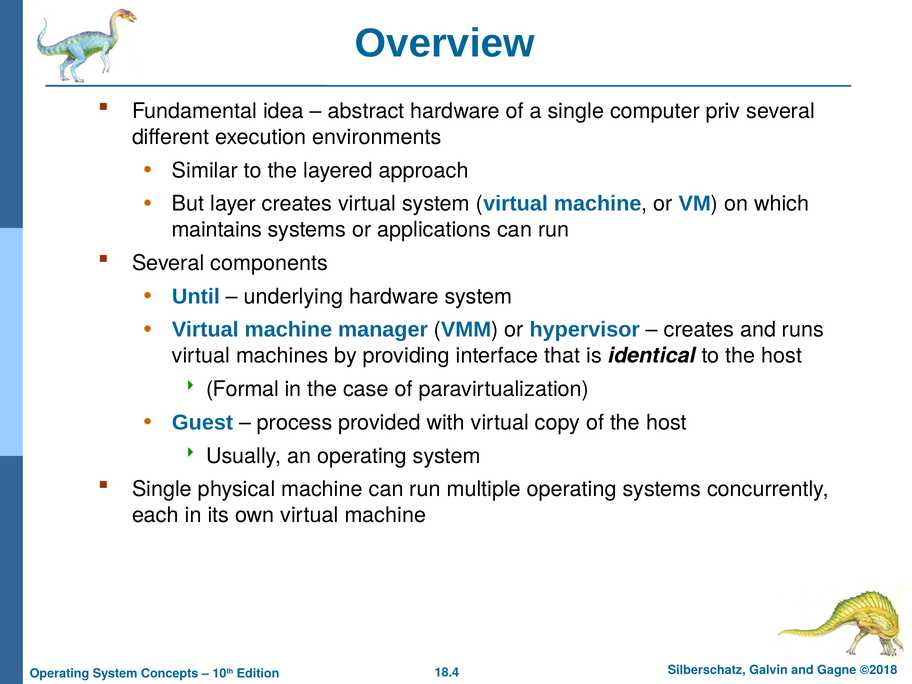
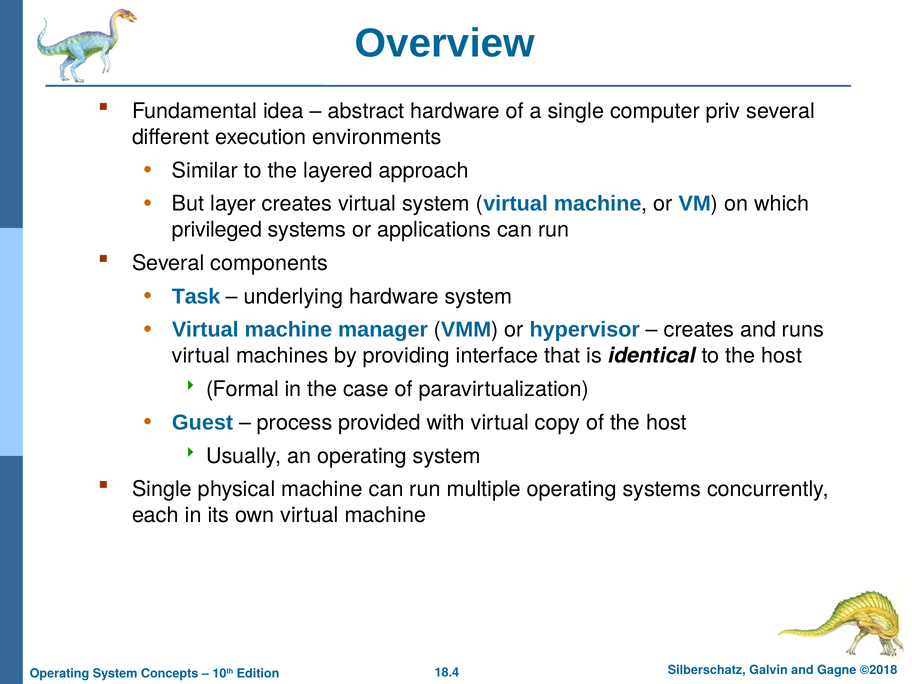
maintains: maintains -> privileged (217, 230)
Until: Until -> Task (196, 296)
